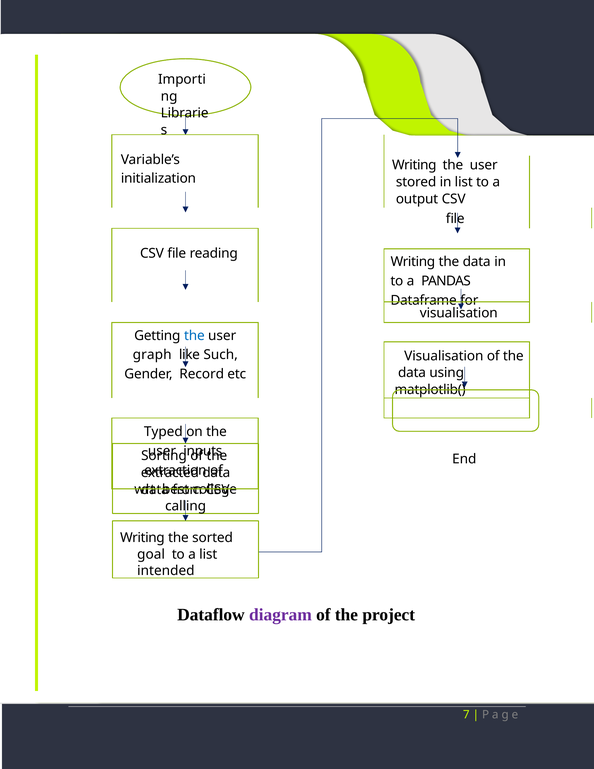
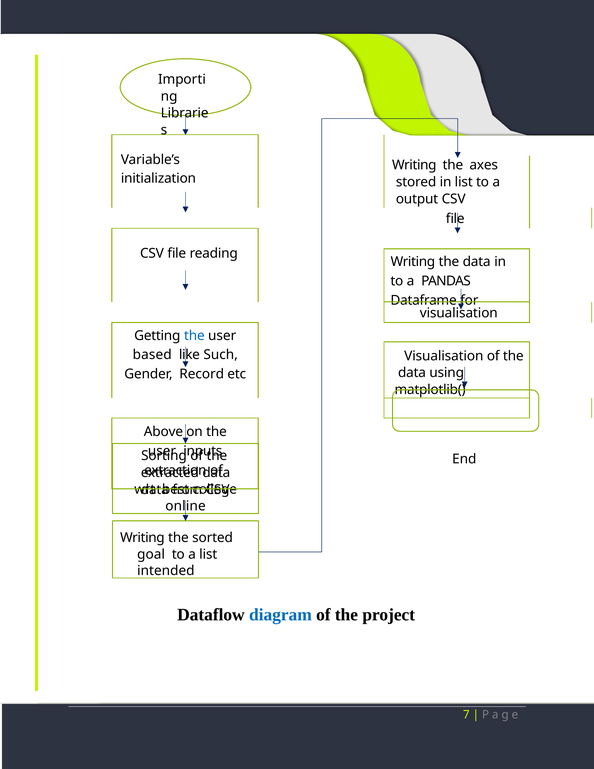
user: user -> axes (484, 165)
graph: graph -> based (152, 355)
Typed: Typed -> Above (163, 432)
calling: calling -> online (185, 506)
diagram colour: purple -> blue (280, 614)
